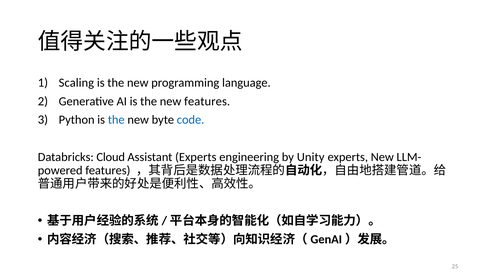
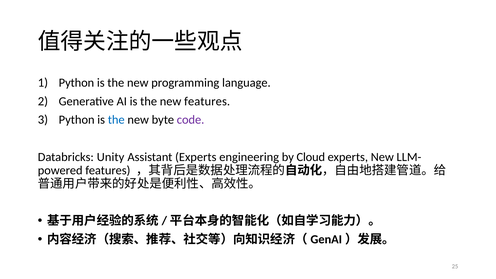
Scaling: Scaling -> Python (76, 83)
code colour: blue -> purple (191, 120)
Cloud: Cloud -> Unity (111, 157)
Unity: Unity -> Cloud (311, 157)
